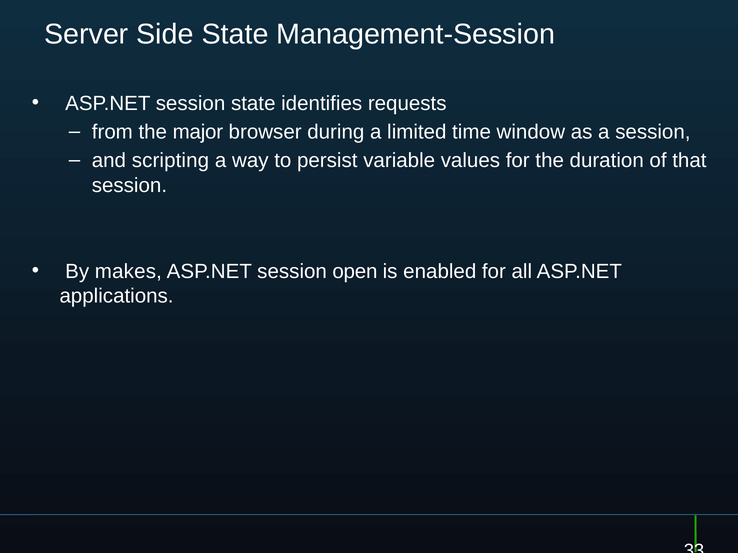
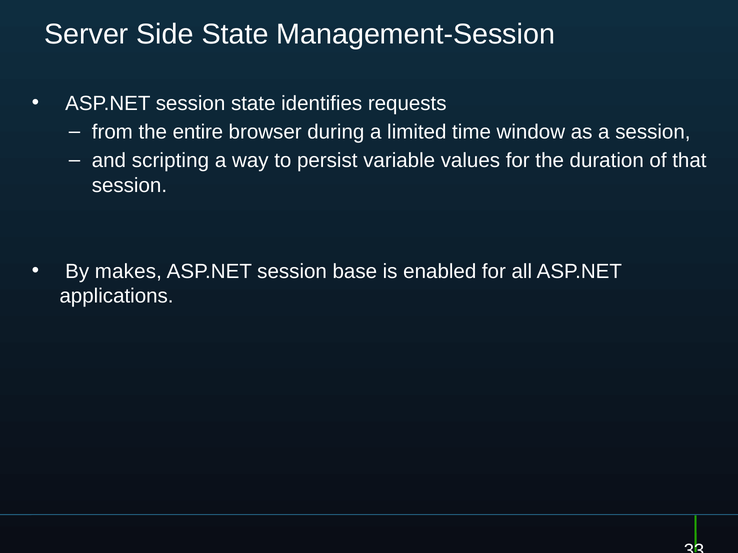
major: major -> entire (198, 132)
open: open -> base (355, 272)
